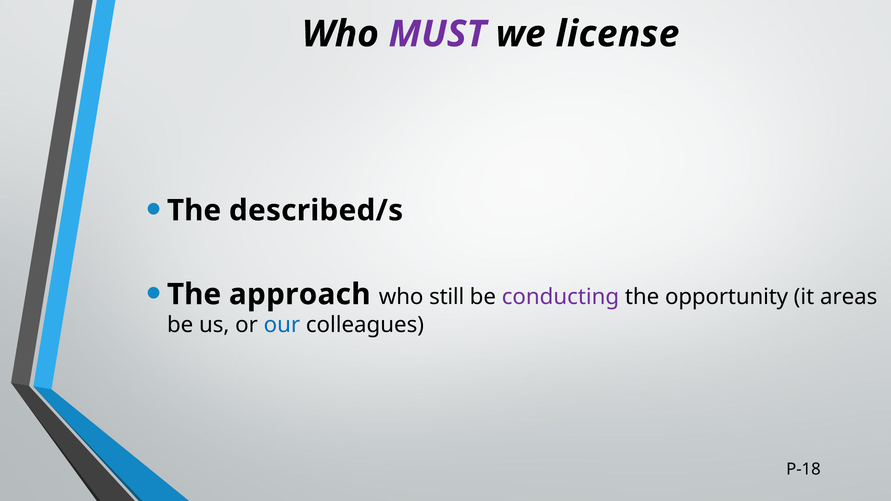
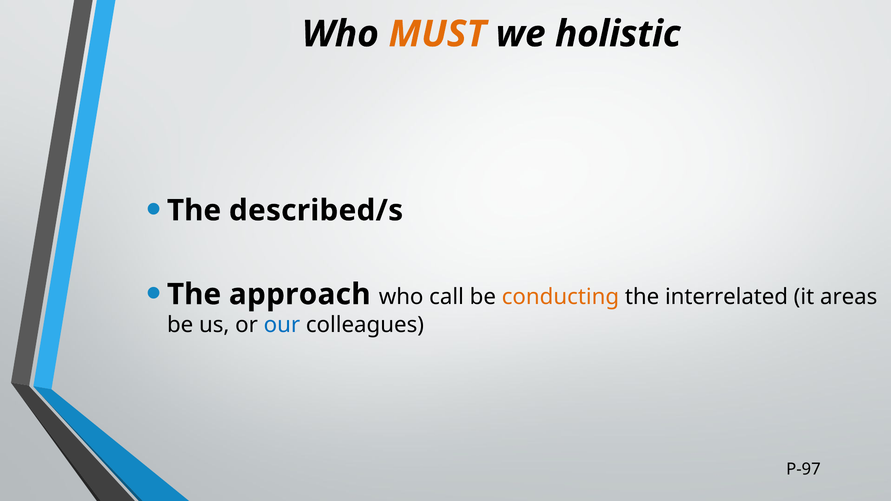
MUST colour: purple -> orange (437, 34)
license: license -> holistic (618, 34)
still: still -> call (447, 297)
conducting colour: purple -> orange (560, 297)
opportunity: opportunity -> interrelated (727, 297)
P-18: P-18 -> P-97 (803, 470)
